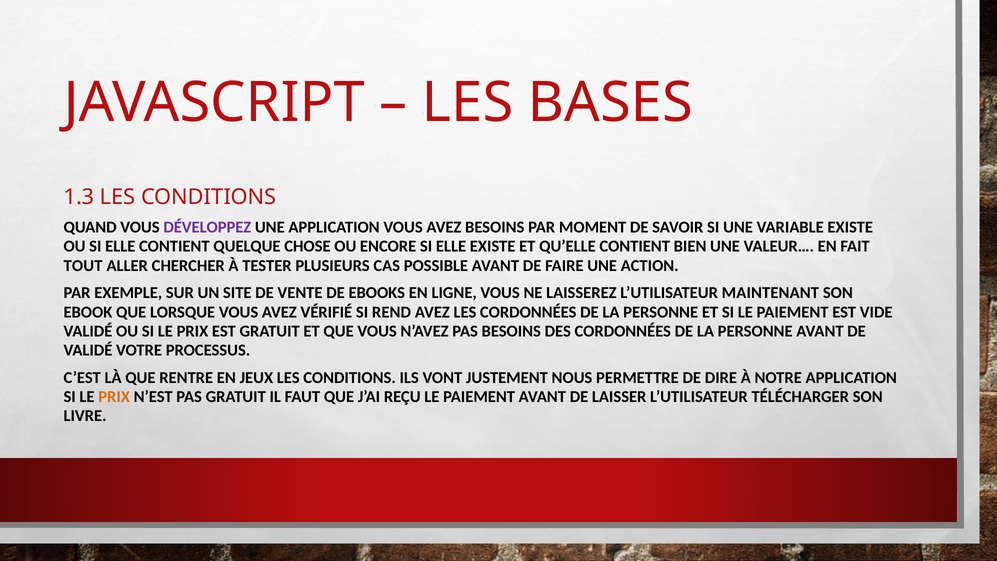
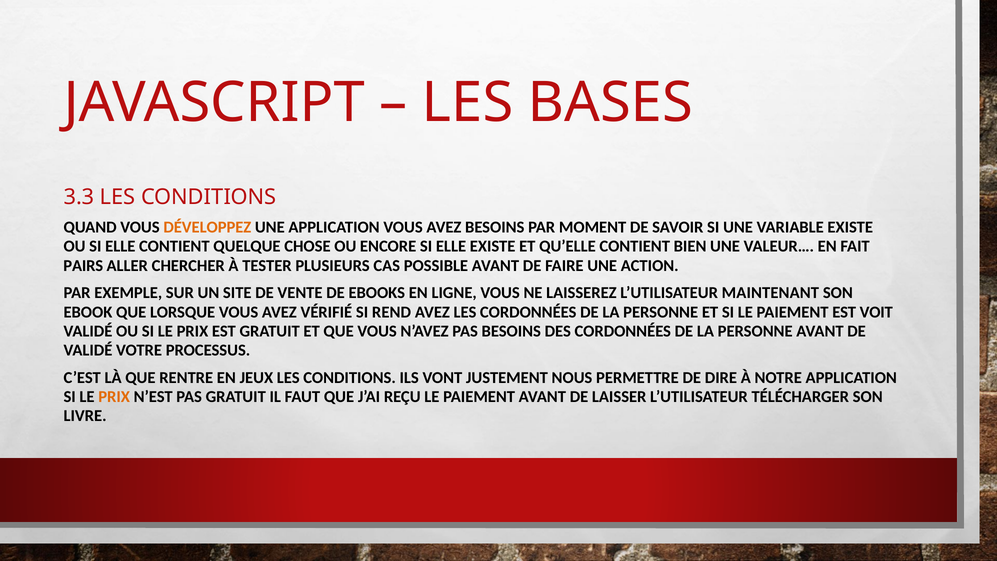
1.3: 1.3 -> 3.3 (79, 197)
DÉVELOPPEZ colour: purple -> orange (207, 227)
TOUT: TOUT -> PAIRS (83, 266)
VIDE: VIDE -> VOIT (876, 312)
